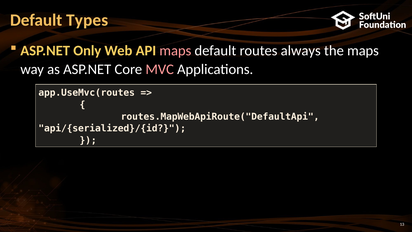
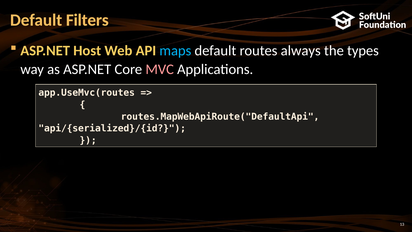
Types: Types -> Filters (87, 20)
Only: Only -> Host (87, 51)
maps colour: pink -> light blue (175, 51)
the maps: maps -> types (363, 51)
